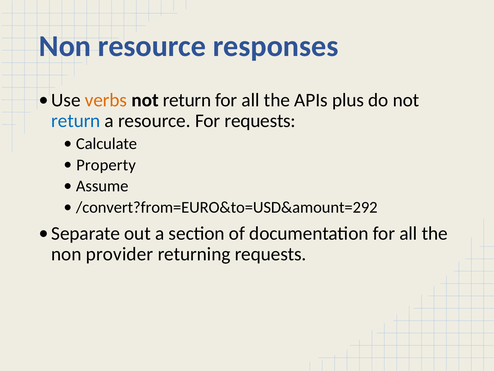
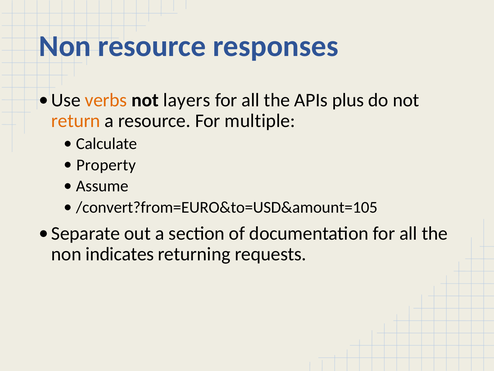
return: return -> layers (187, 100)
return colour: blue -> orange (76, 121)
For requests: requests -> multiple (260, 121)
/convert?from=EURO&to=USD&amount=292: /convert?from=EURO&to=USD&amount=292 -> /convert?from=EURO&to=USD&amount=105 (227, 207)
provider: provider -> indicates (120, 254)
